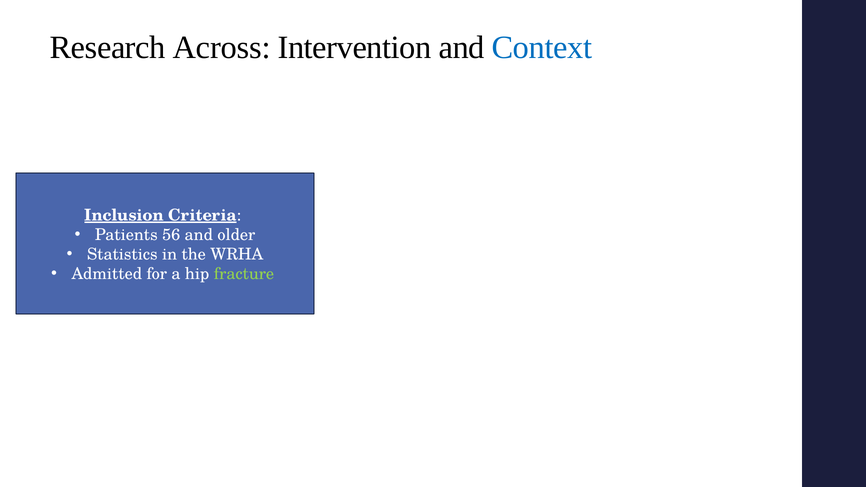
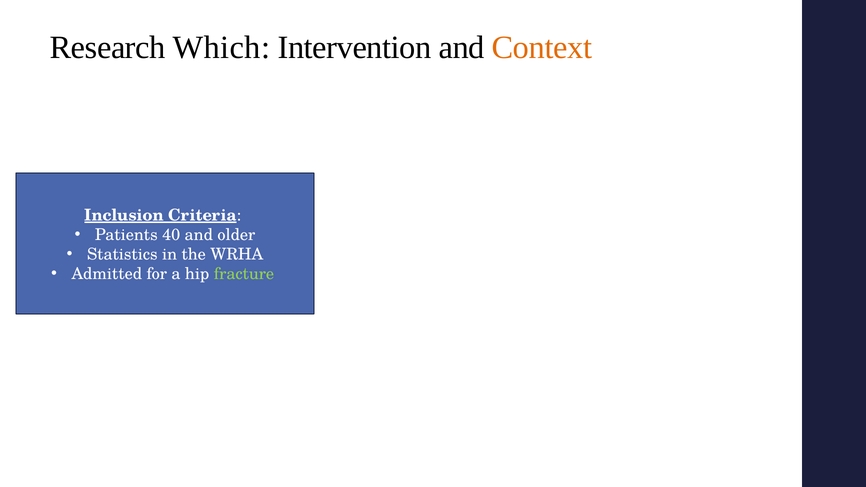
Across: Across -> Which (221, 47)
Context colour: blue -> orange (542, 47)
56: 56 -> 40 (171, 235)
